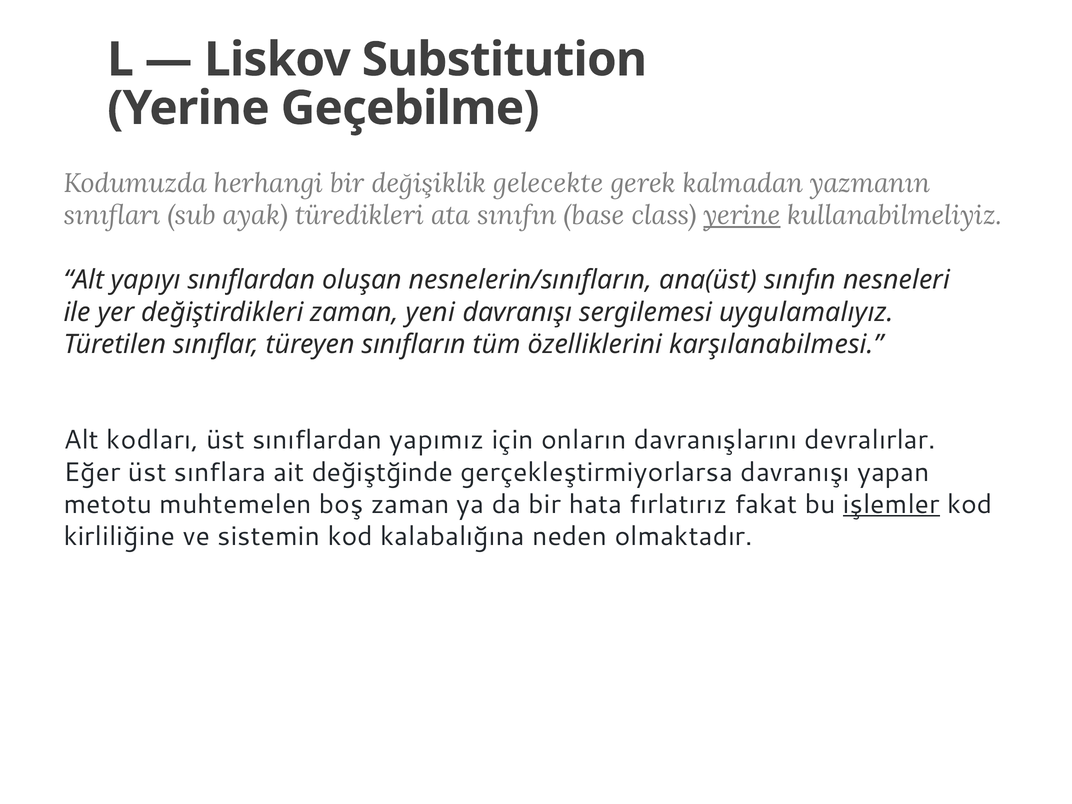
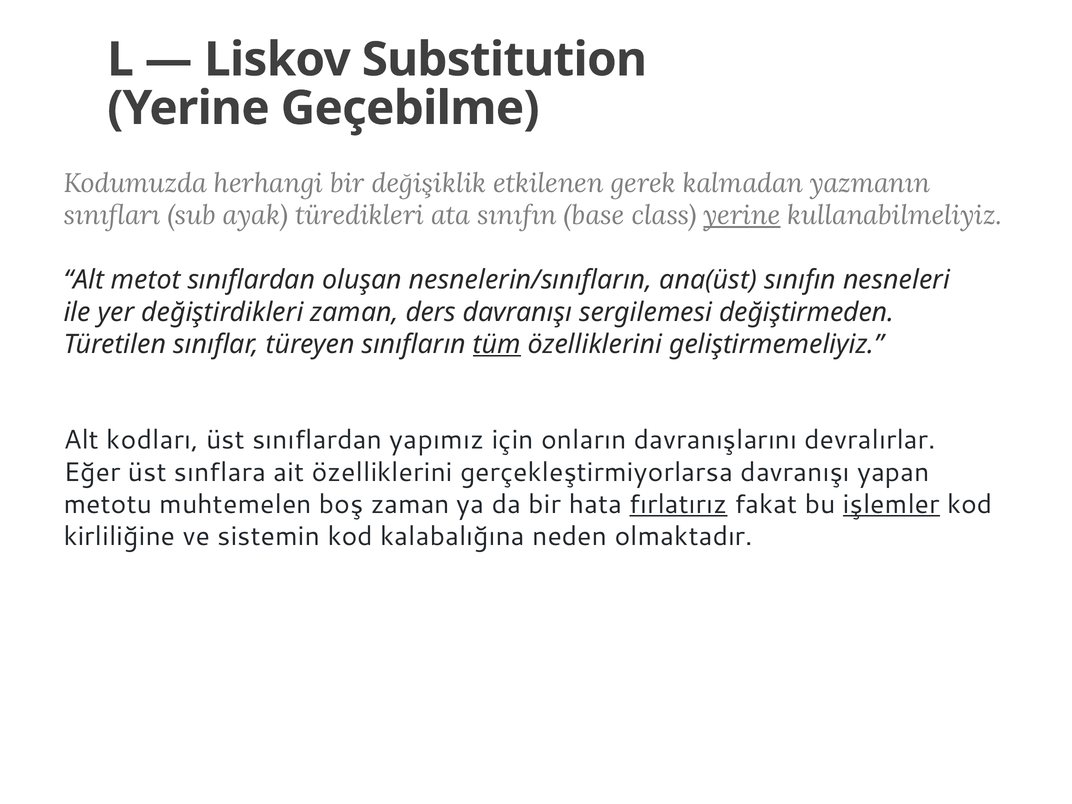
gelecekte: gelecekte -> etkilenen (548, 183)
yapıyı: yapıyı -> metot (146, 280)
yeni: yeni -> ders (431, 312)
uygulamalıyız: uygulamalıyız -> değiştirmeden (807, 312)
tüm underline: none -> present (497, 344)
karşılanabilmesi: karşılanabilmesi -> geliştirmemeliyiz (776, 344)
ait değiştğinde: değiştğinde -> özelliklerini (382, 472)
fırlatırız underline: none -> present (678, 504)
